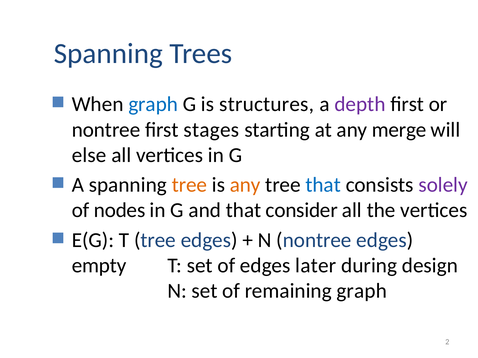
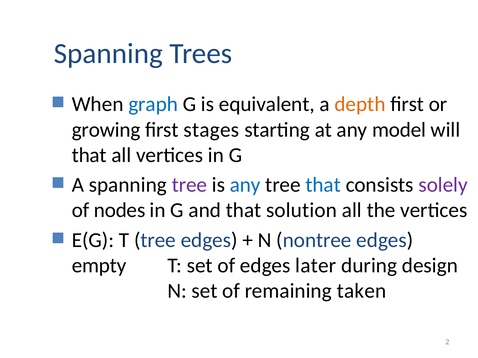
structures: structures -> equivalent (267, 104)
depth colour: purple -> orange (360, 104)
nontree: nontree -> growing (106, 130)
merge: merge -> model (399, 130)
else: else -> that (89, 155)
tree colour: orange -> purple (189, 185)
any colour: orange -> blue (245, 185)
consider: consider -> solution (301, 211)
remaining graph: graph -> taken (362, 291)
